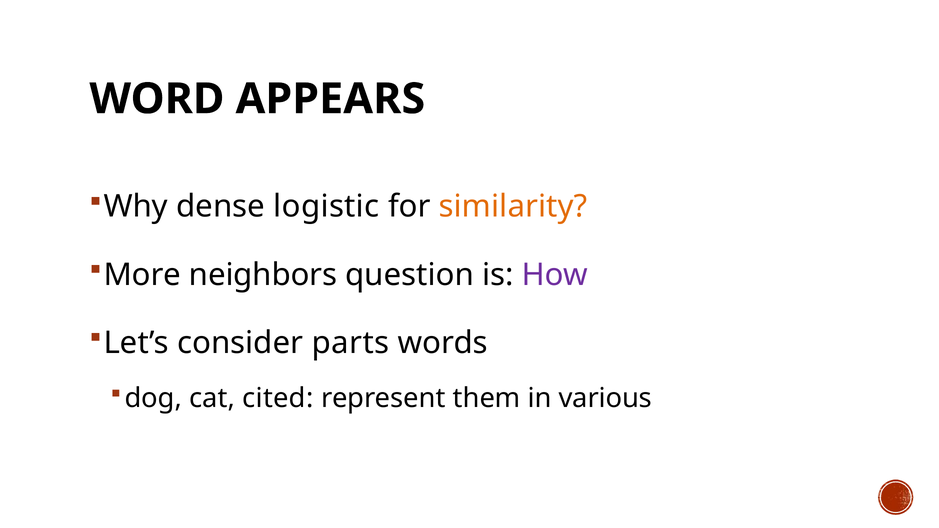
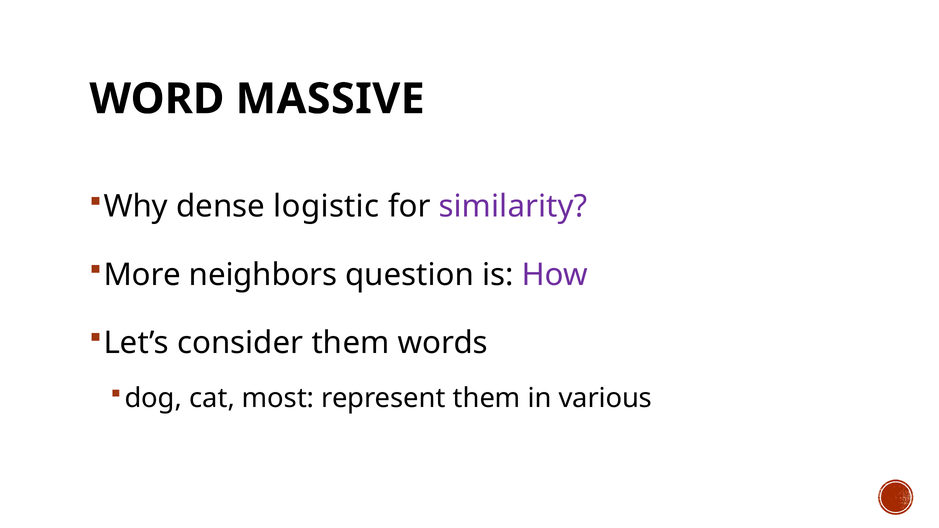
APPEARS: APPEARS -> MASSIVE (330, 99)
similarity colour: orange -> purple (513, 207)
consider parts: parts -> them (351, 343)
cited: cited -> most (278, 398)
